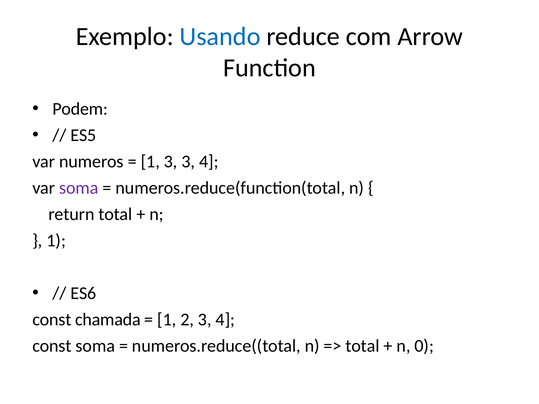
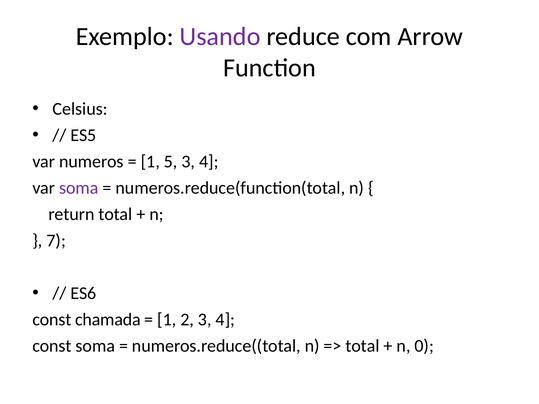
Usando colour: blue -> purple (220, 36)
Podem: Podem -> Celsius (80, 109)
1 3: 3 -> 5 (171, 162)
1: 1 -> 7 (56, 241)
